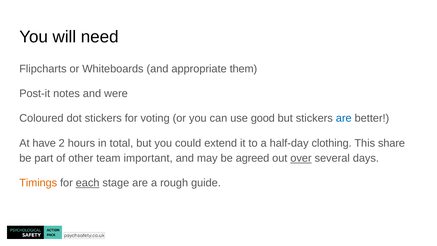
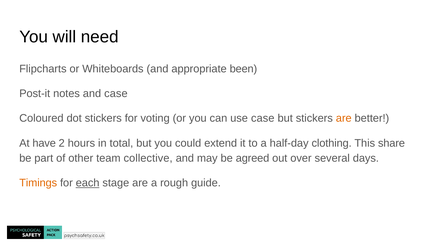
them: them -> been (243, 69)
and were: were -> case (116, 93)
use good: good -> case (263, 118)
are colour: blue -> orange (344, 118)
important: important -> collective (148, 158)
over underline: present -> none (301, 158)
